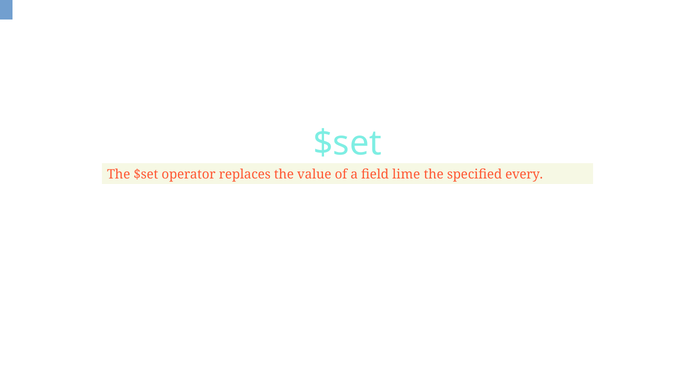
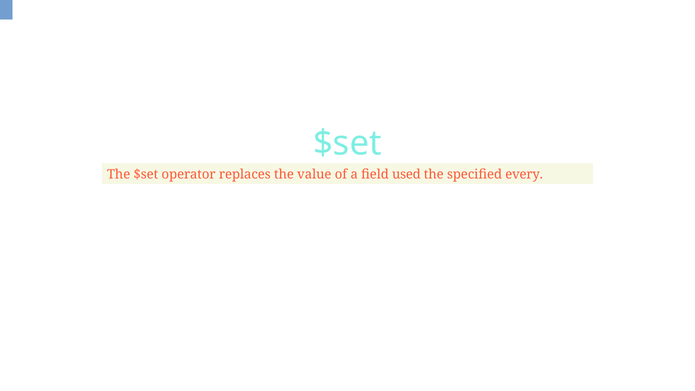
lime: lime -> used (406, 174)
